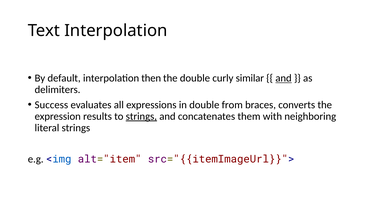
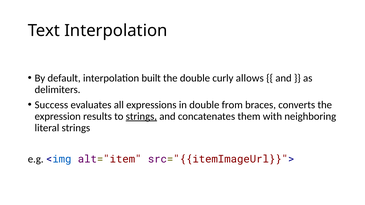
then: then -> built (151, 78)
similar: similar -> allows (250, 78)
and underline: present -> none (284, 78)
